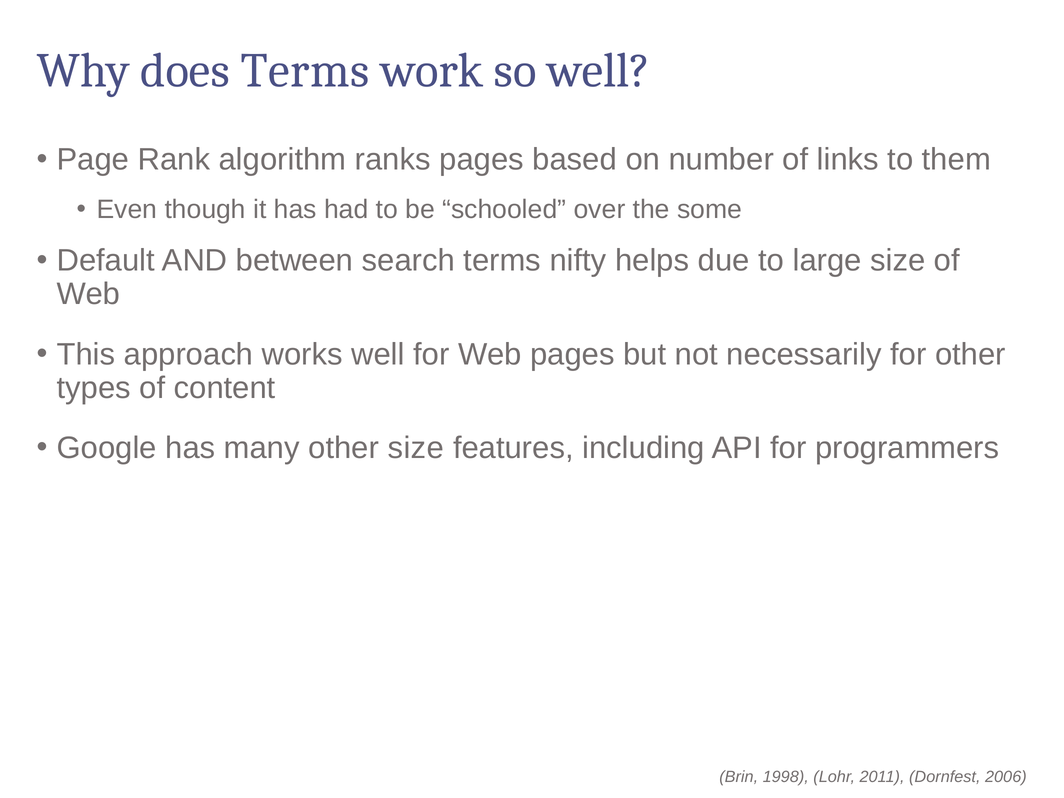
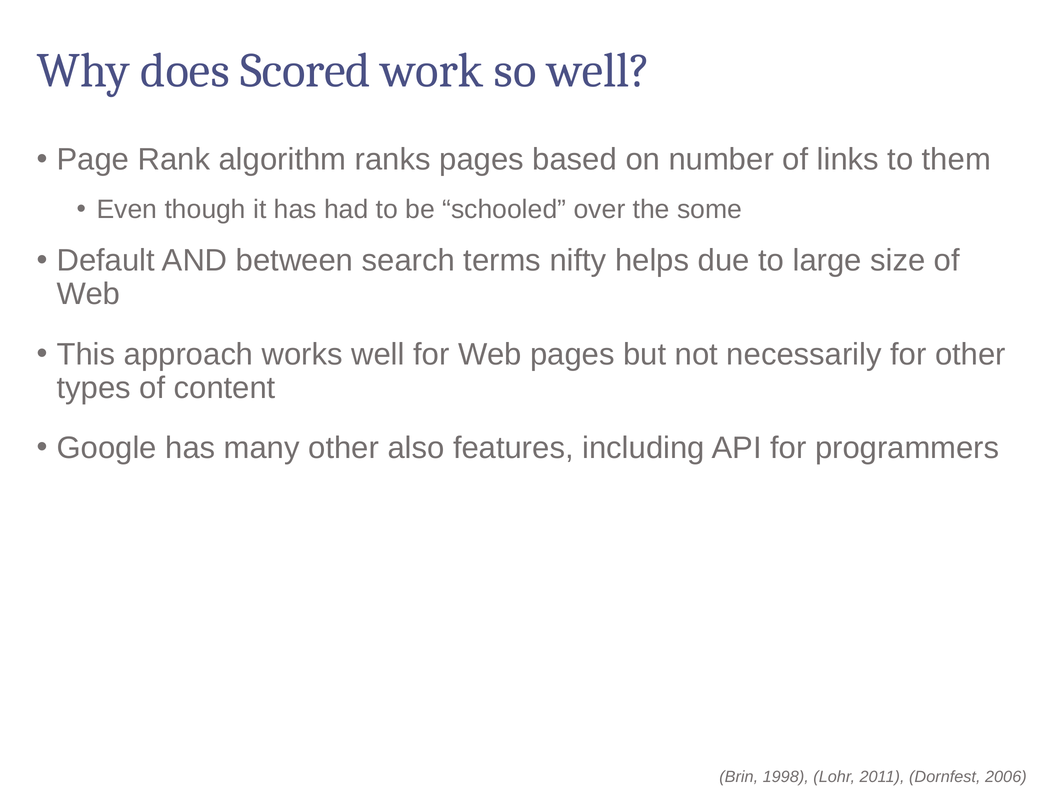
does Terms: Terms -> Scored (305, 71)
other size: size -> also (416, 448)
